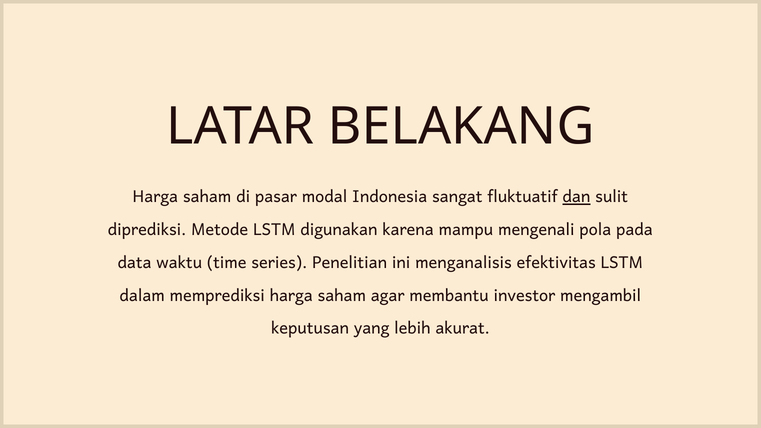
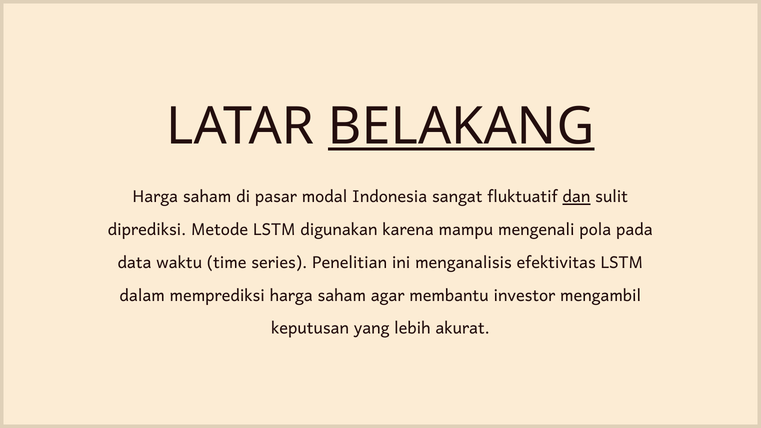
BELAKANG underline: none -> present (461, 127)
